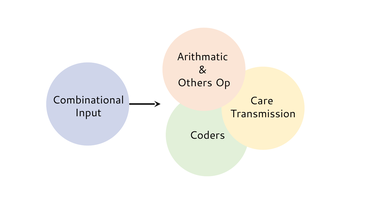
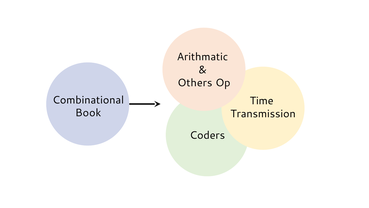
Care: Care -> Time (262, 101)
Input: Input -> Book (88, 113)
